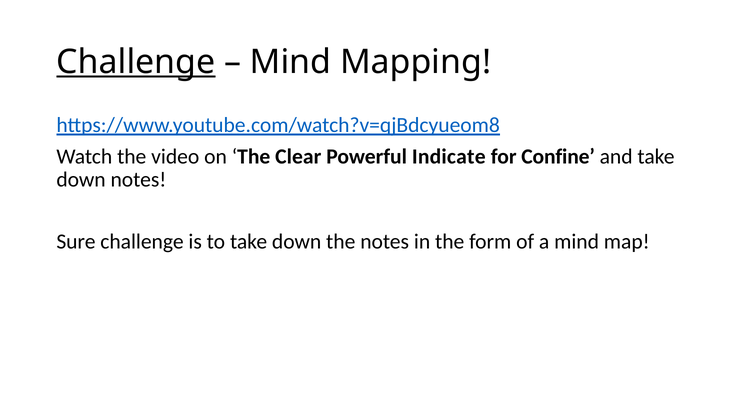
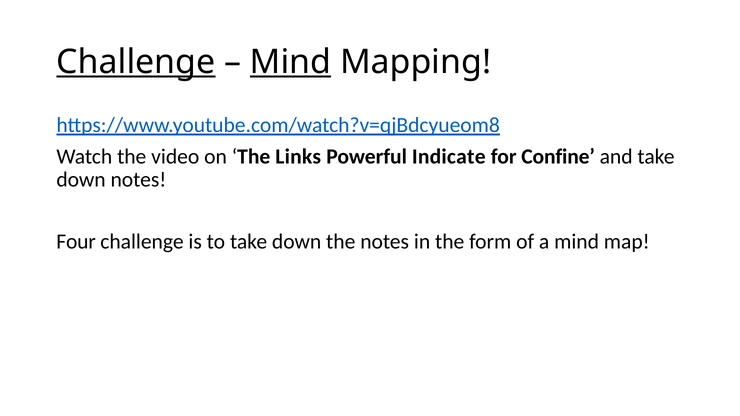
Mind underline: none -> present (291, 62)
Clear: Clear -> Links (298, 157)
Sure: Sure -> Four (76, 242)
